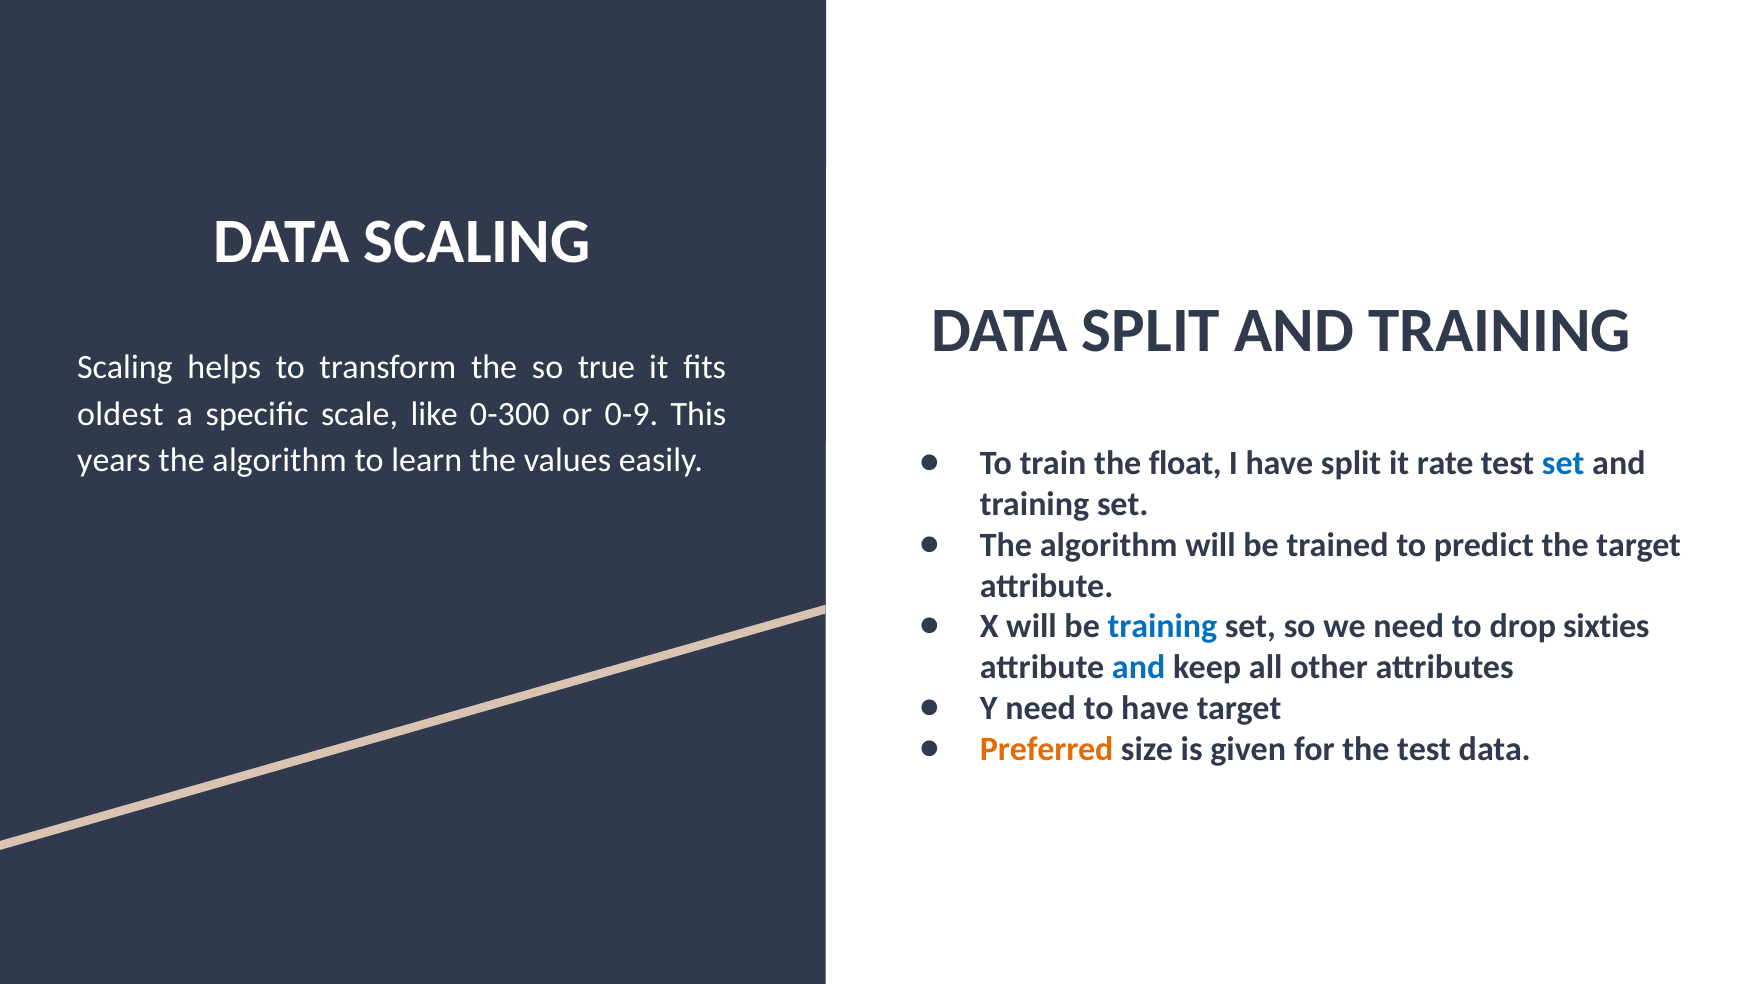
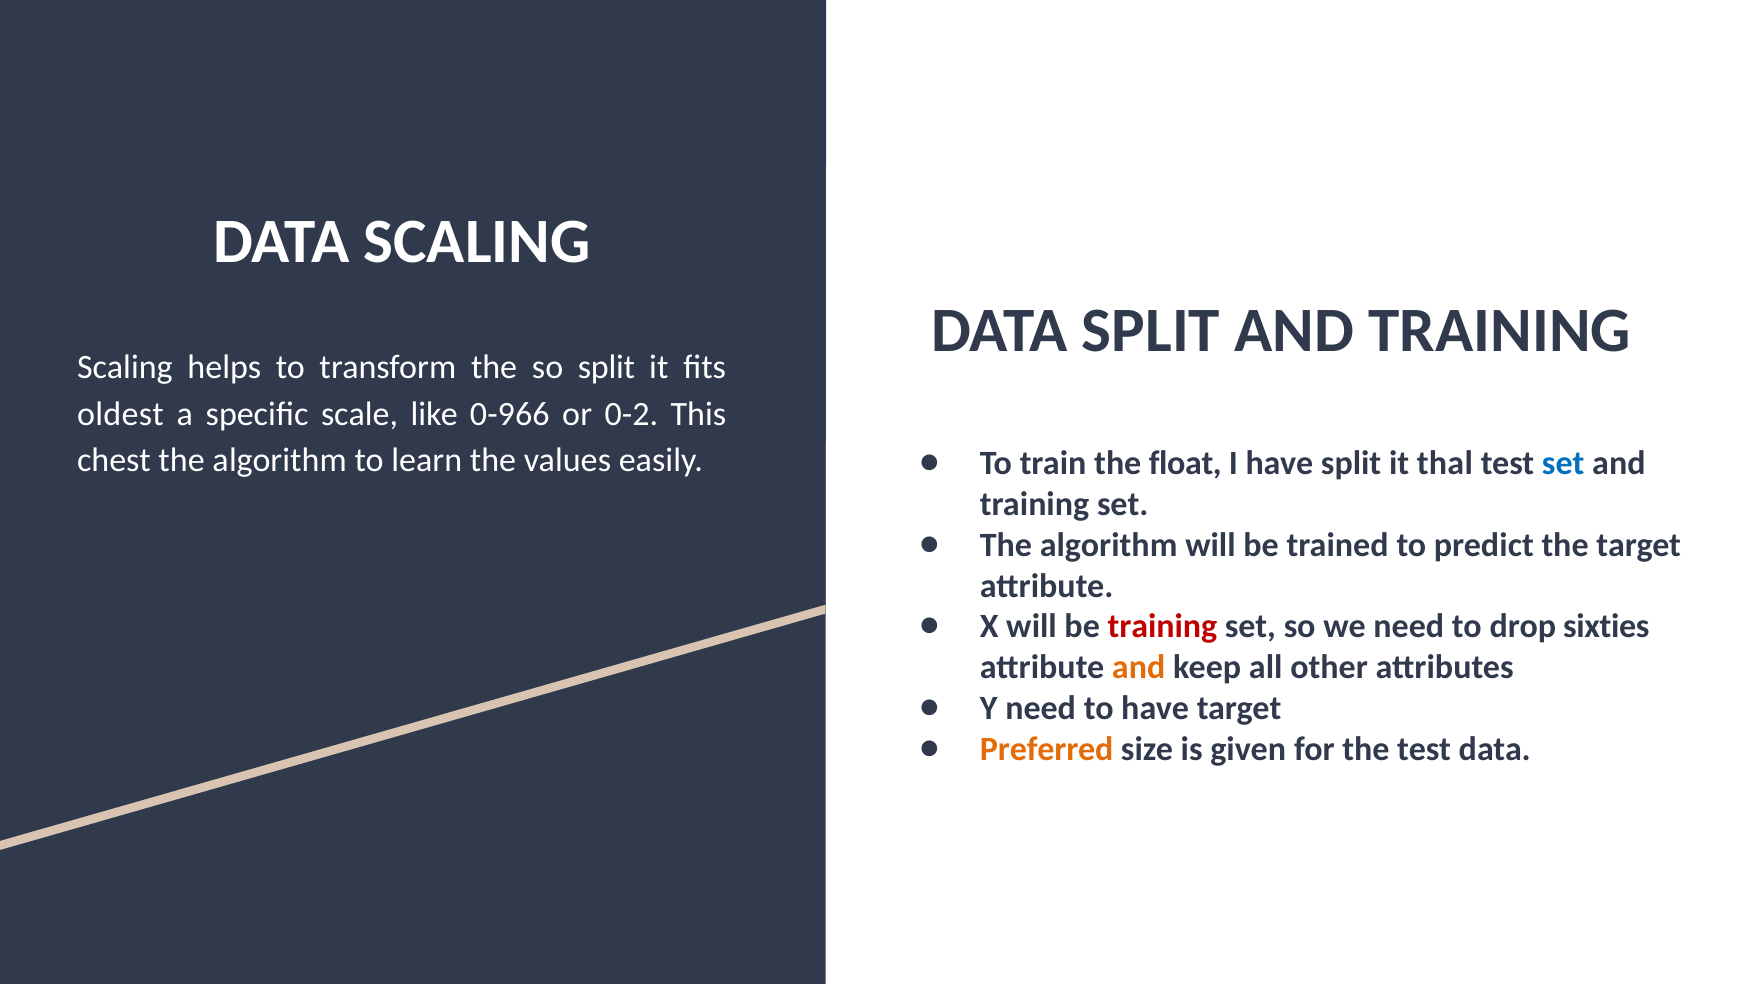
so true: true -> split (606, 367)
0-300: 0-300 -> 0-966 (510, 414)
0-9: 0-9 -> 0-2 (631, 414)
years: years -> chest (114, 461)
rate: rate -> thal (1445, 463)
training colour: blue -> red (1162, 627)
and colour: blue -> orange (1139, 668)
